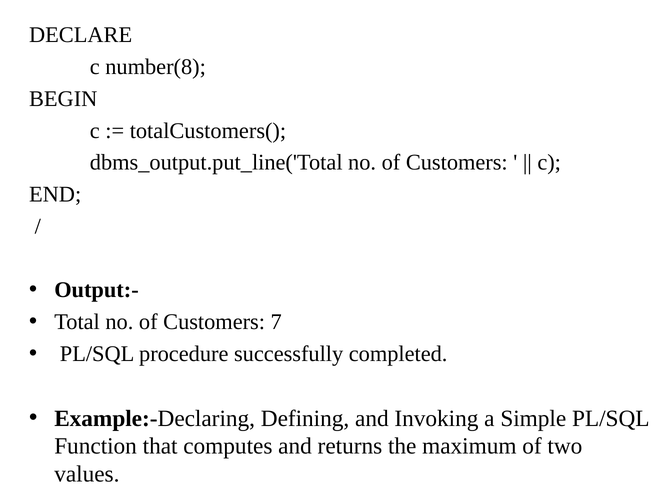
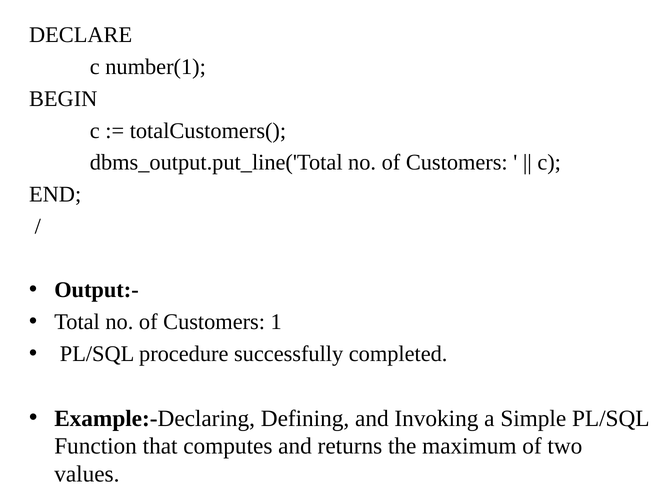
number(8: number(8 -> number(1 (156, 67)
7: 7 -> 1 (276, 322)
